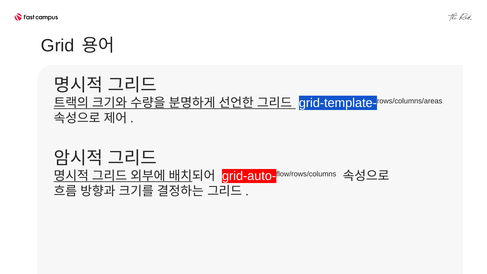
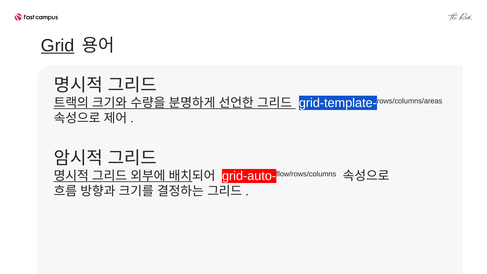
Grid underline: none -> present (58, 46)
